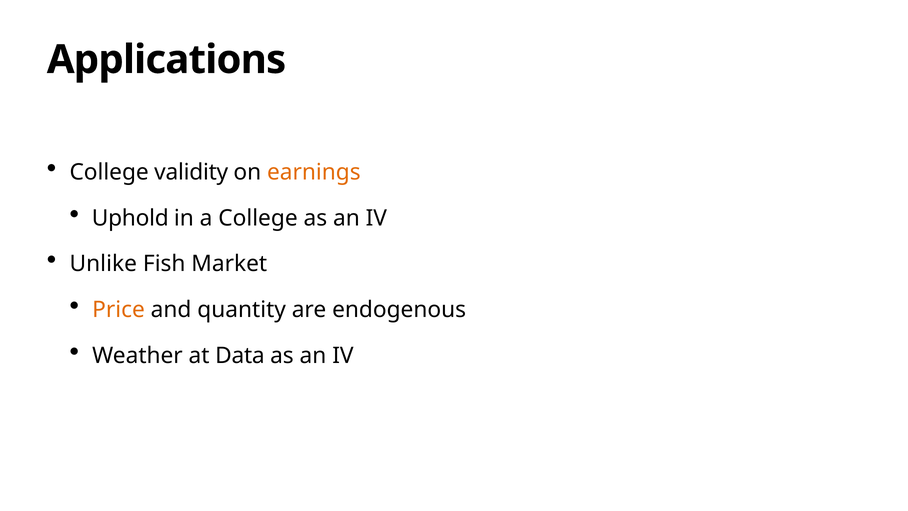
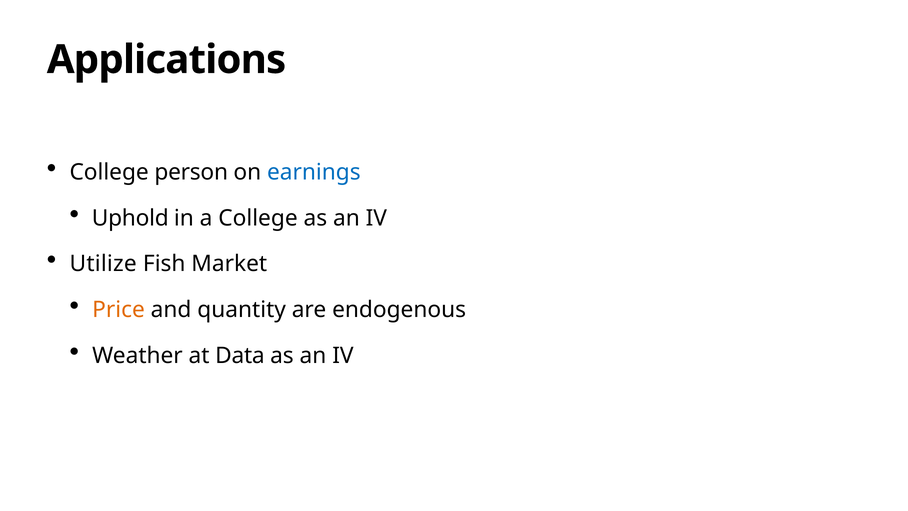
validity: validity -> person (191, 172)
earnings colour: orange -> blue (314, 172)
Unlike: Unlike -> Utilize (103, 264)
